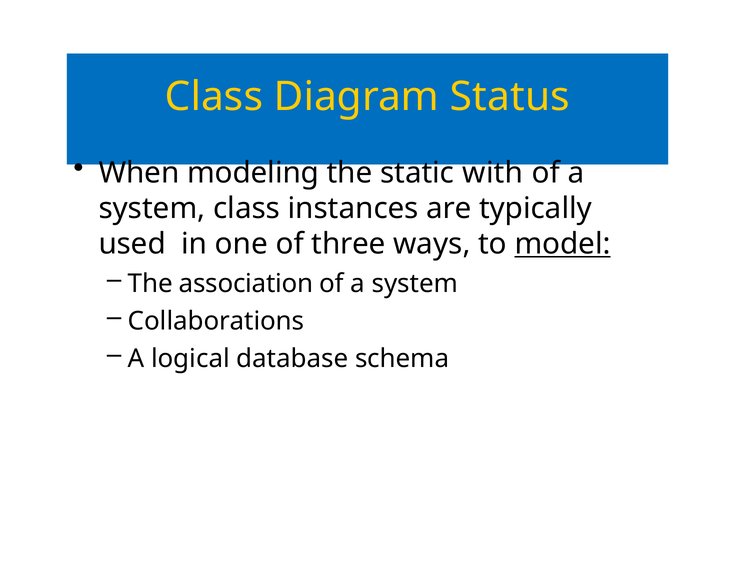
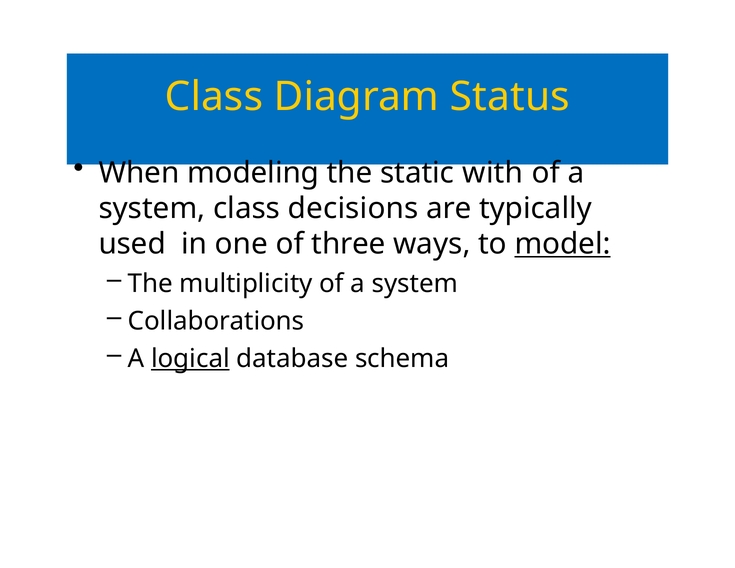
instances: instances -> decisions (353, 208)
association: association -> multiplicity (246, 284)
logical underline: none -> present (190, 358)
